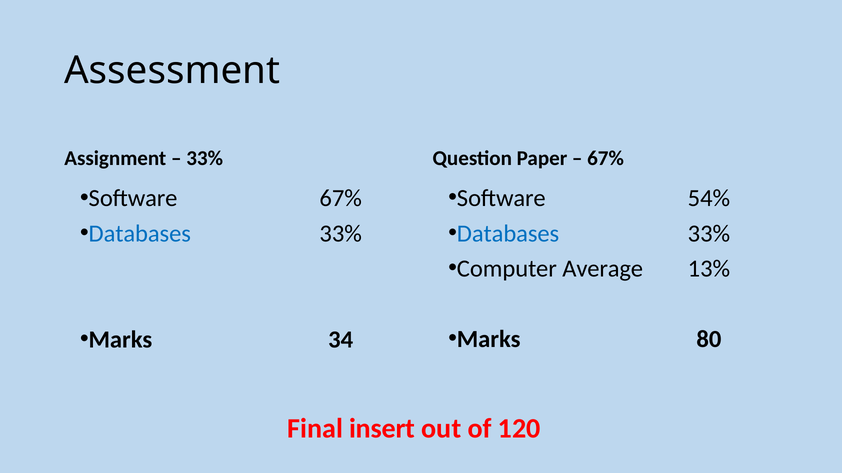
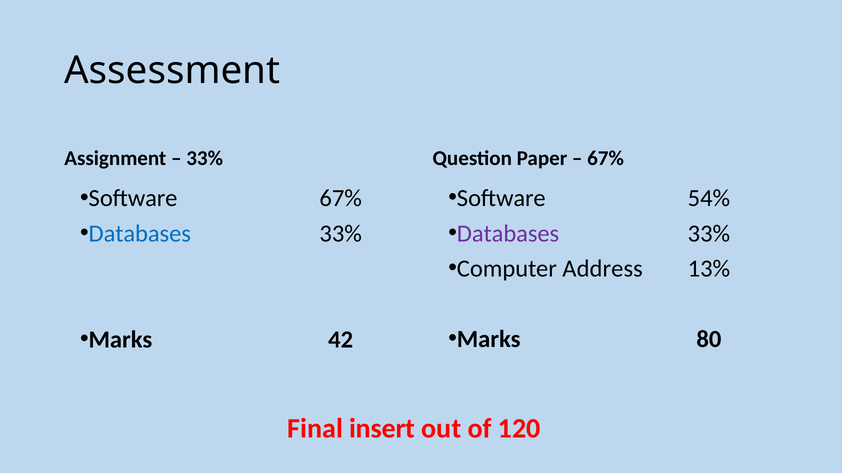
Databases colour: blue -> purple (508, 234)
Average: Average -> Address (603, 269)
34: 34 -> 42 (341, 340)
